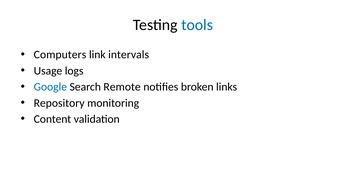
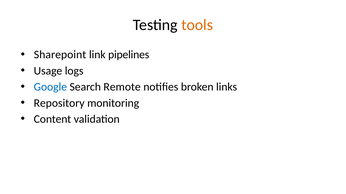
tools colour: blue -> orange (197, 25)
Computers: Computers -> Sharepoint (60, 55)
intervals: intervals -> pipelines (129, 55)
